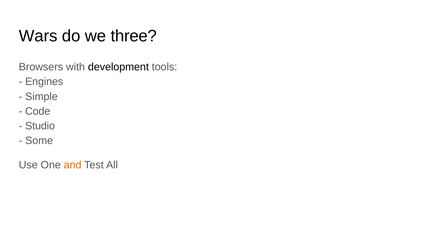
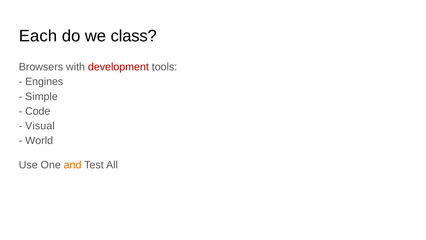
Wars: Wars -> Each (38, 36)
three: three -> class (134, 36)
development colour: black -> red (118, 67)
Studio: Studio -> Visual (40, 126)
Some: Some -> World (39, 140)
